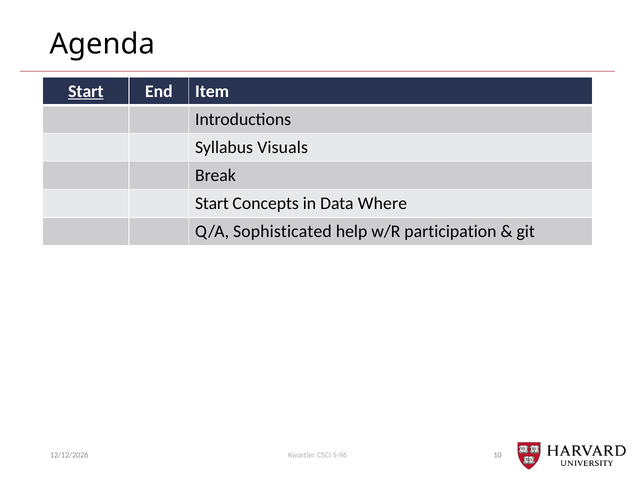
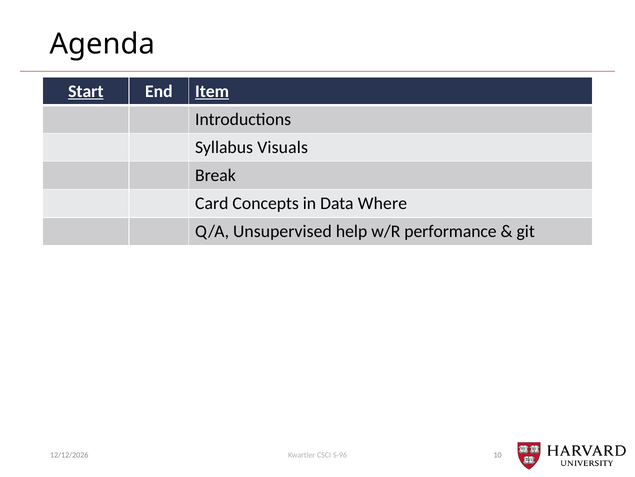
Item underline: none -> present (212, 91)
Start: Start -> Card (212, 203)
Sophisticated: Sophisticated -> Unsupervised (282, 231)
participation: participation -> performance (450, 231)
